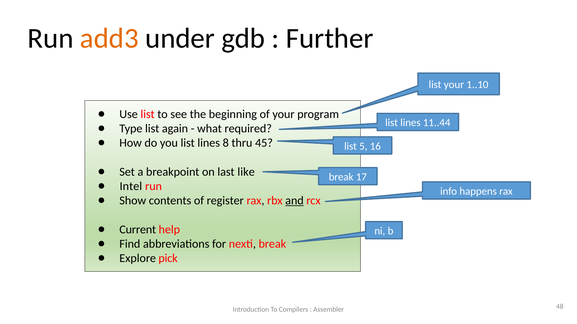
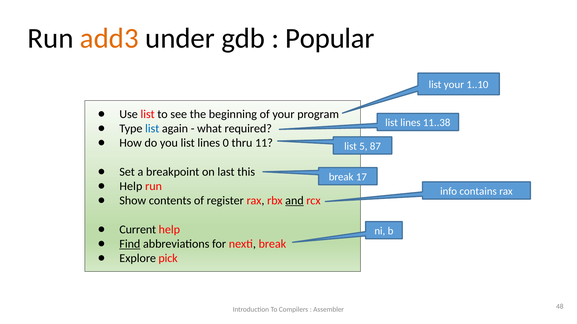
Further: Further -> Popular (330, 38)
11..44: 11..44 -> 11..38 (437, 123)
list colour: black -> blue (152, 129)
8: 8 -> 0 (226, 143)
45: 45 -> 11 (264, 143)
16: 16 -> 87 (375, 146)
like: like -> this (246, 172)
Intel: Intel -> Help (131, 187)
happens: happens -> contains (478, 192)
Find underline: none -> present (130, 244)
